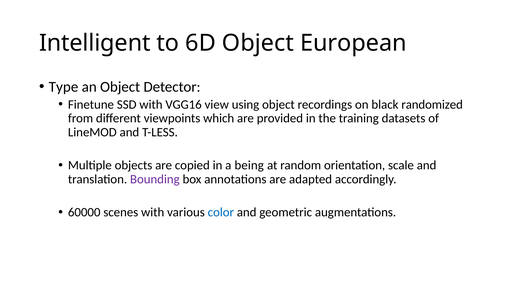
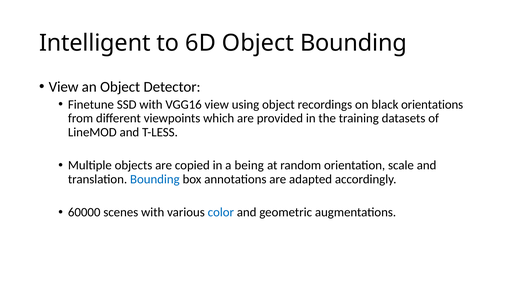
Object European: European -> Bounding (353, 43)
Type: Type -> View (64, 87)
randomized: randomized -> orientations (432, 104)
Bounding colour: purple -> blue (155, 179)
